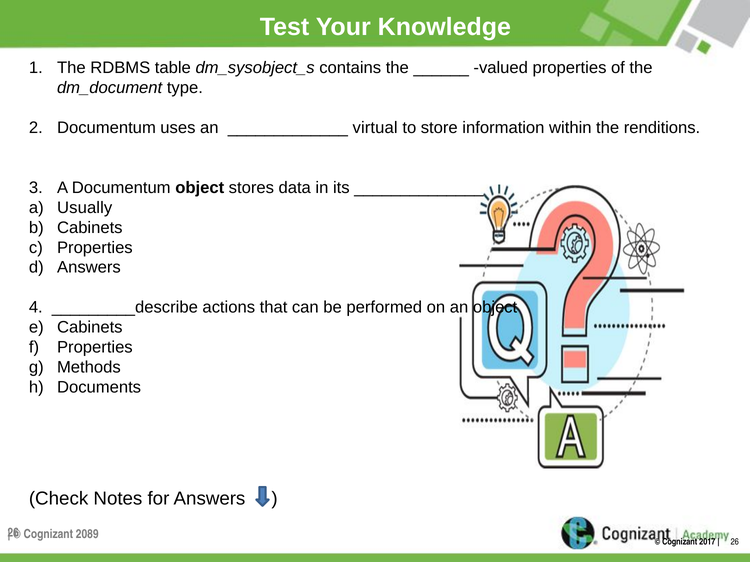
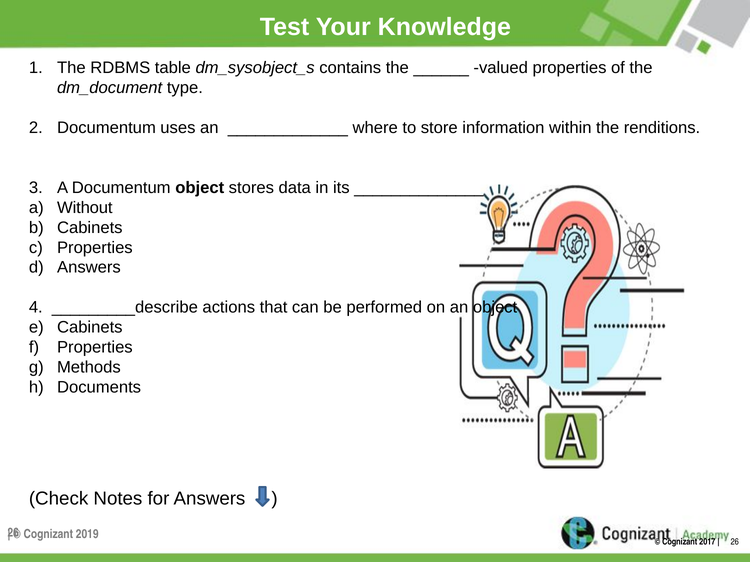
virtual: virtual -> where (375, 128)
Usually: Usually -> Without (85, 208)
2089: 2089 -> 2019 (87, 535)
